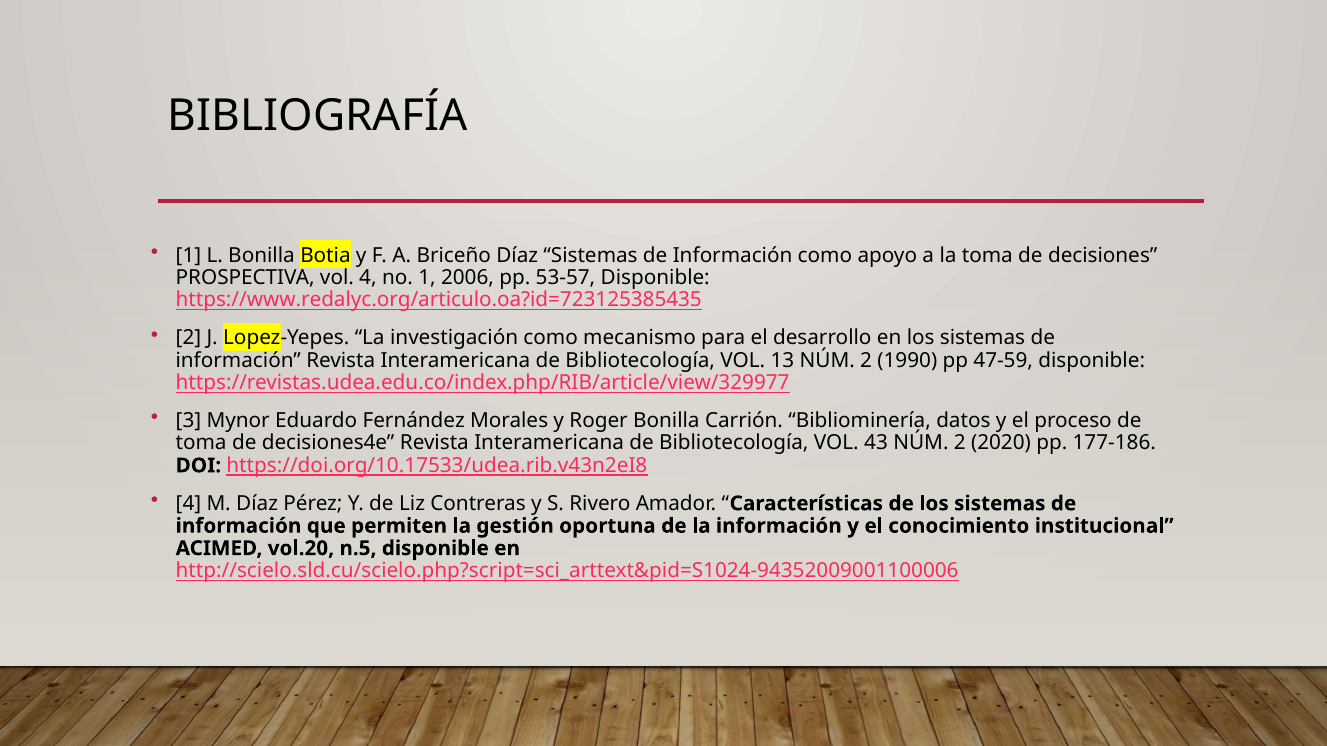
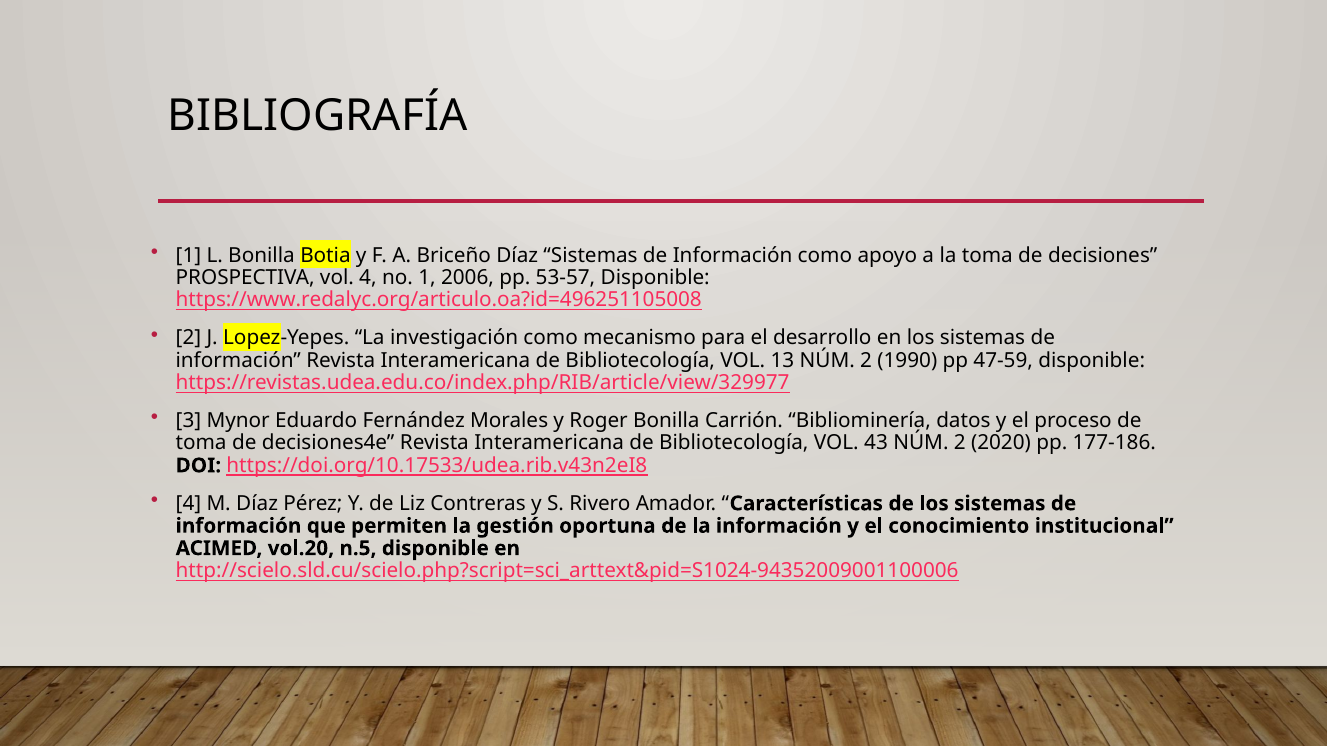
https://www.redalyc.org/articulo.oa?id=723125385435: https://www.redalyc.org/articulo.oa?id=723125385435 -> https://www.redalyc.org/articulo.oa?id=496251105008 (439, 300)
